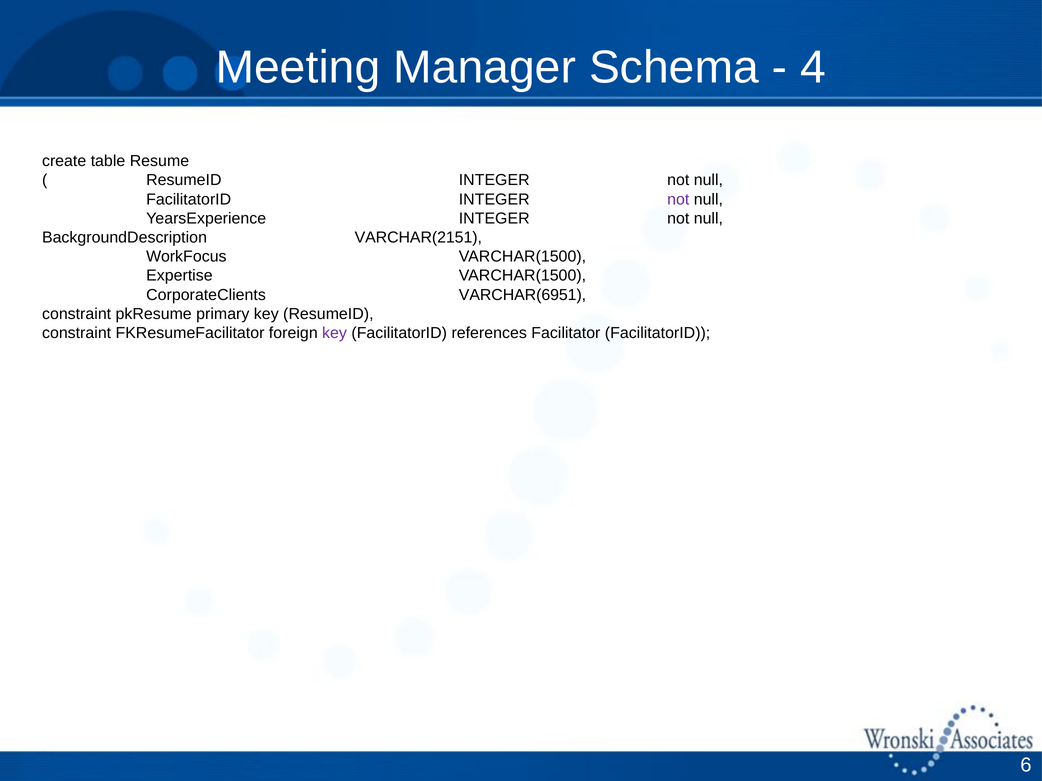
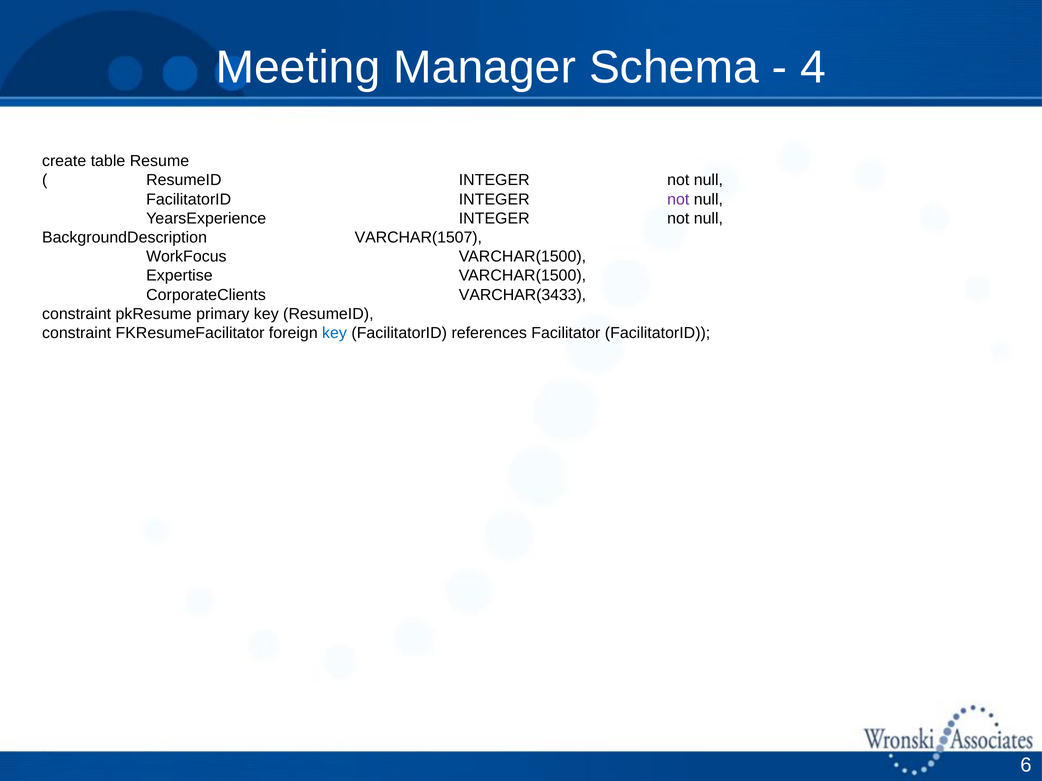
VARCHAR(2151: VARCHAR(2151 -> VARCHAR(1507 (418, 238)
VARCHAR(6951: VARCHAR(6951 -> VARCHAR(3433 (523, 295)
key colour: purple -> blue (334, 333)
